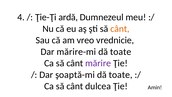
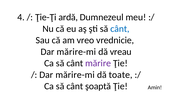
cânt colour: orange -> blue (120, 29)
toate: toate -> vreau (121, 52)
şoaptă-mi: şoaptă-mi -> mărire-mi (75, 75)
dulcea: dulcea -> şoaptă (98, 86)
